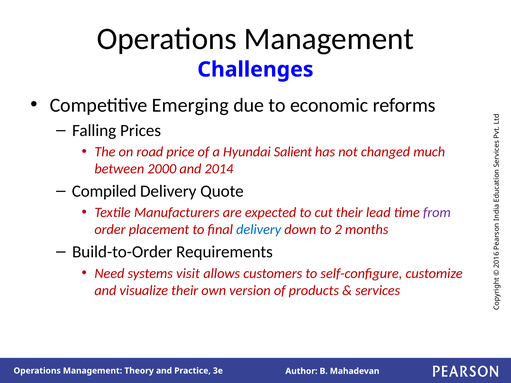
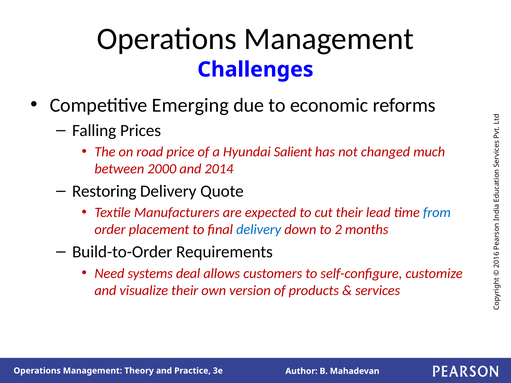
Compiled: Compiled -> Restoring (104, 191)
from colour: purple -> blue (437, 213)
visit: visit -> deal (188, 274)
